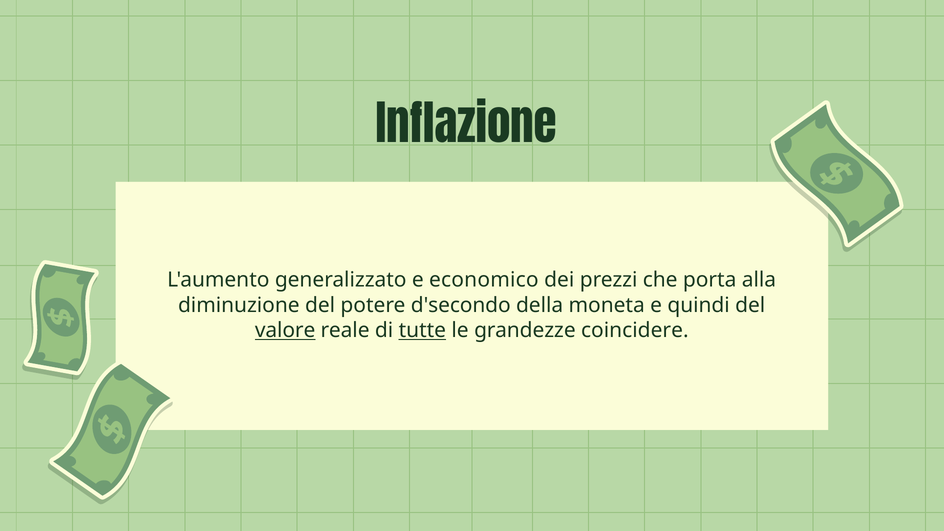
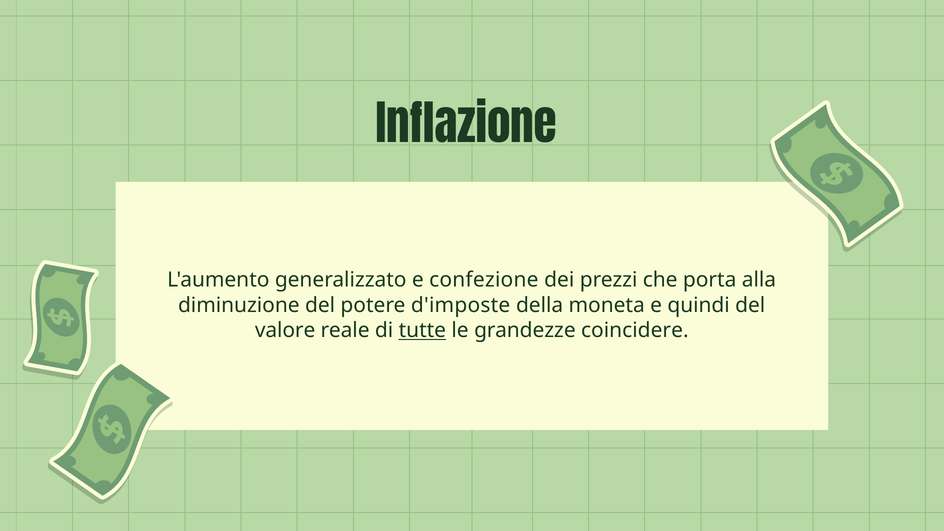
economico: economico -> confezione (484, 280)
d'secondo: d'secondo -> d'imposte (461, 305)
valore underline: present -> none (285, 330)
